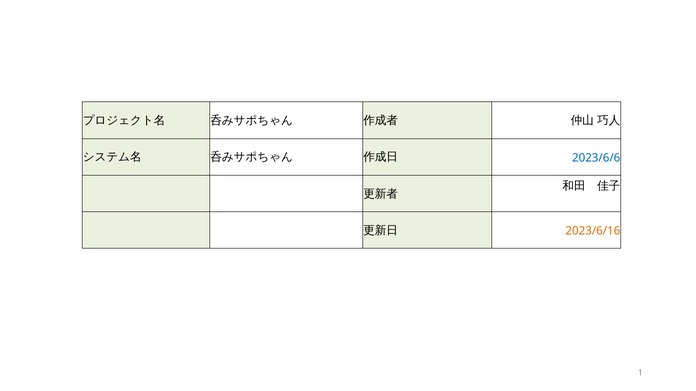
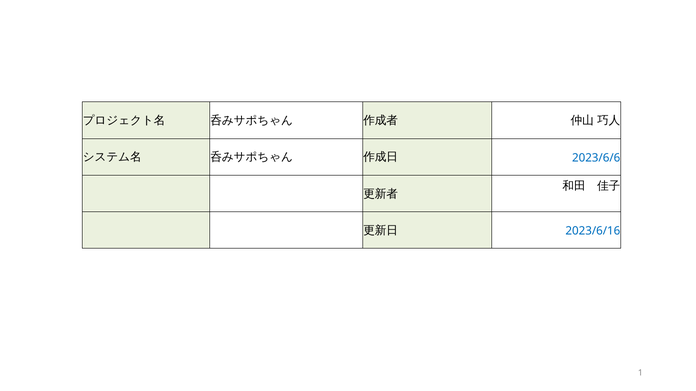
2023/6/16 colour: orange -> blue (593, 231)
